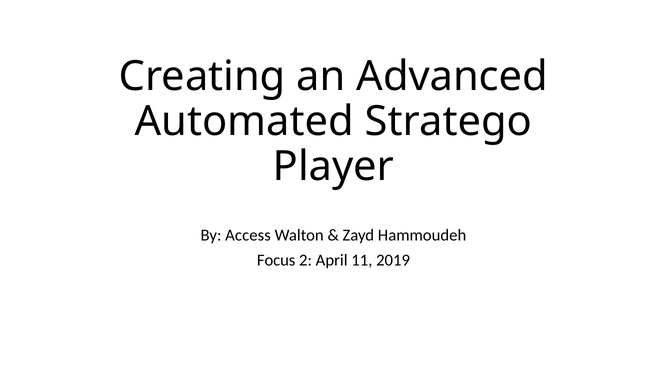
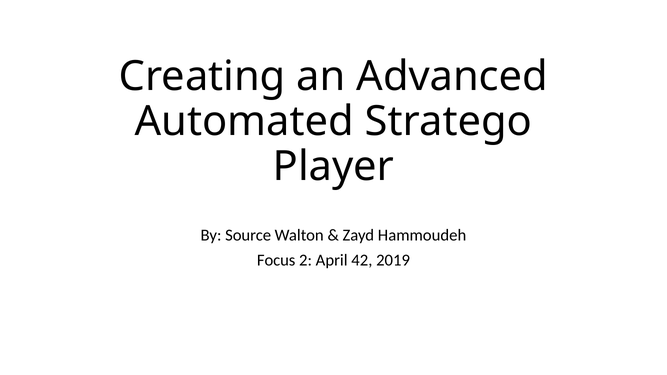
Access: Access -> Source (248, 235)
11: 11 -> 42 (362, 260)
